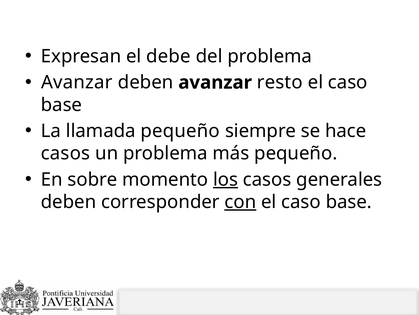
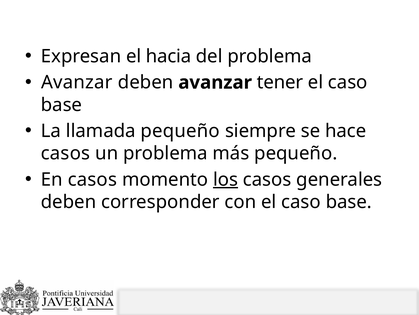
debe: debe -> hacia (169, 56)
resto: resto -> tener (280, 82)
En sobre: sobre -> casos (92, 179)
con underline: present -> none (240, 202)
